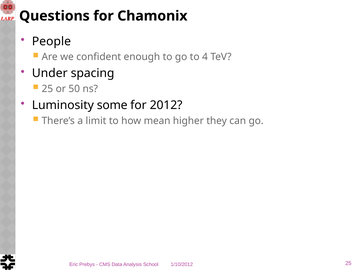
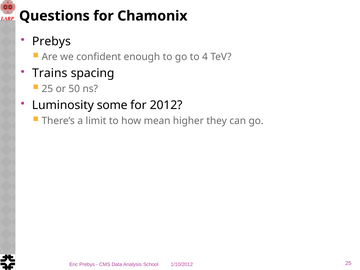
People: People -> Prebys (51, 41)
Under: Under -> Trains (50, 73)
